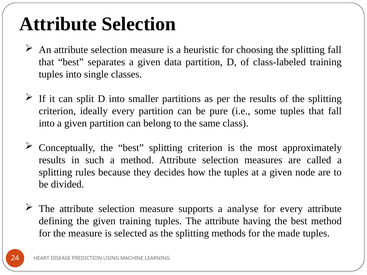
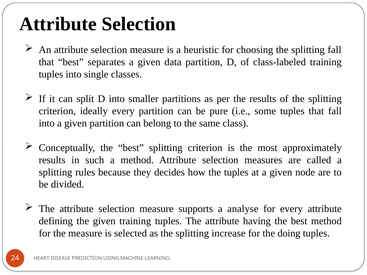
methods: methods -> increase (229, 233)
made: made -> doing (289, 233)
